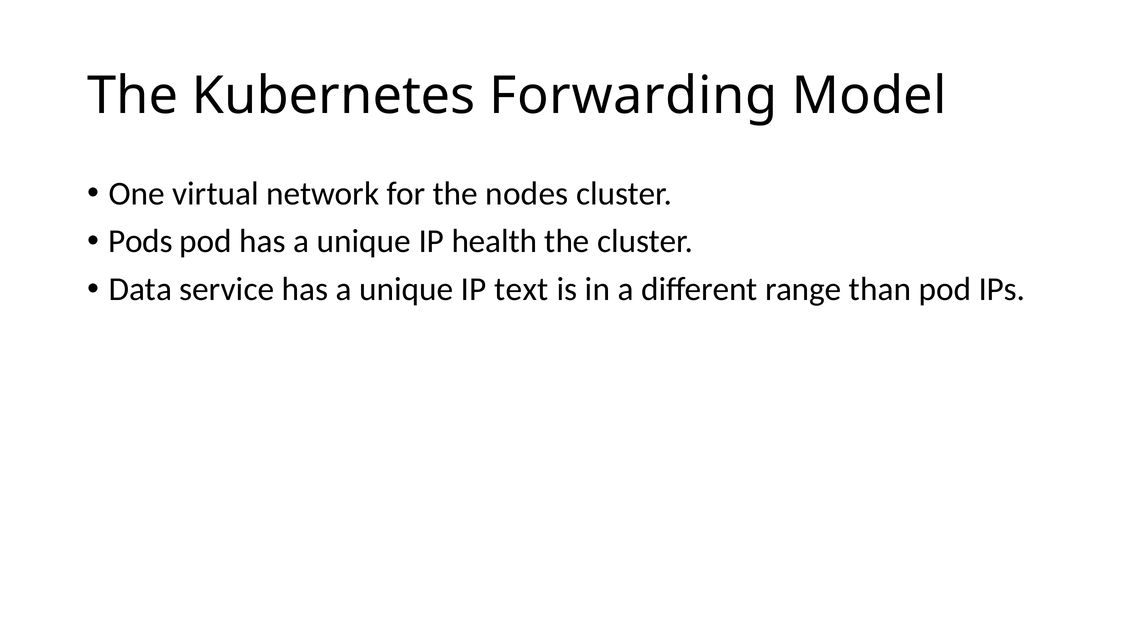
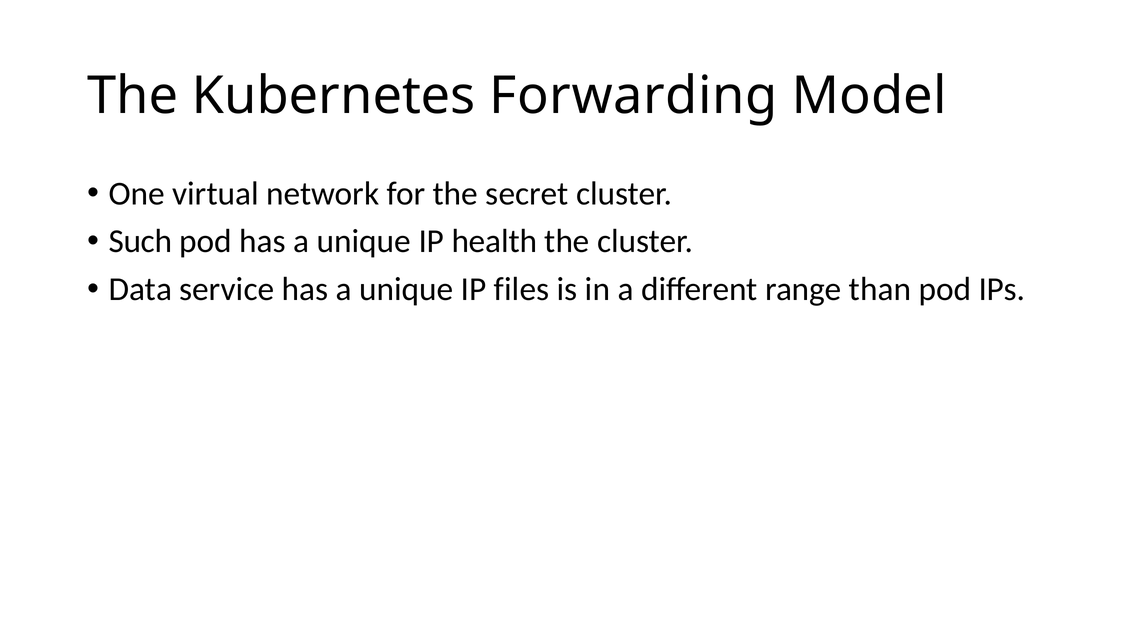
nodes: nodes -> secret (527, 193)
Pods: Pods -> Such (140, 241)
text: text -> files (522, 289)
